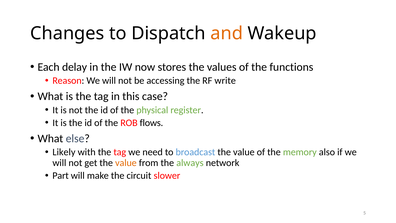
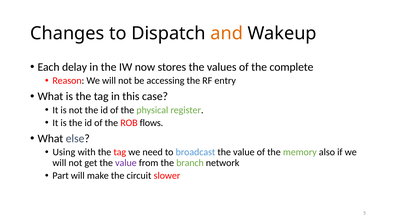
functions: functions -> complete (291, 67)
write: write -> entry (225, 81)
Likely: Likely -> Using (64, 152)
value colour: orange -> purple (126, 163)
always: always -> branch (190, 163)
